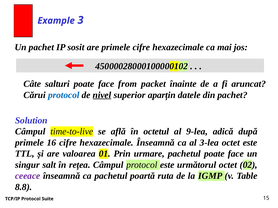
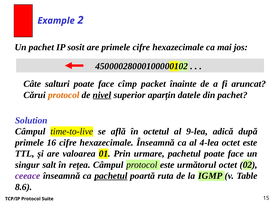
3: 3 -> 2 (81, 20)
from: from -> cîmp (128, 84)
protocol colour: blue -> orange (64, 95)
3-lea: 3-lea -> 4-lea (209, 143)
pachetul underline: none -> present (111, 176)
8.8: 8.8 -> 8.6 (24, 187)
